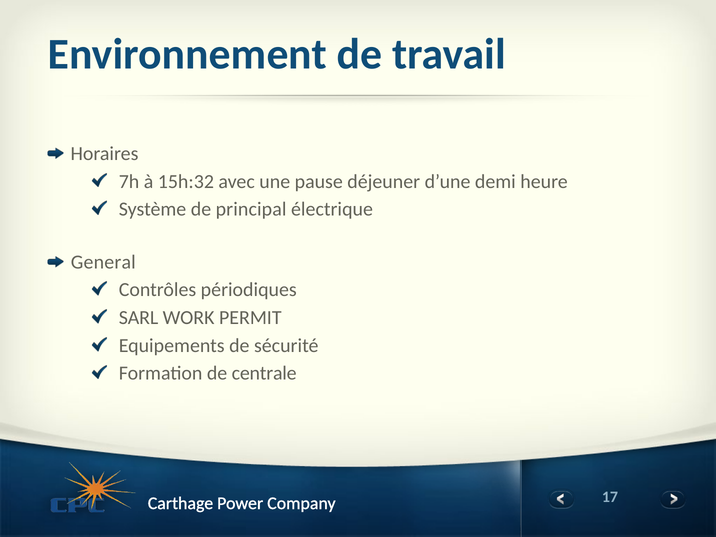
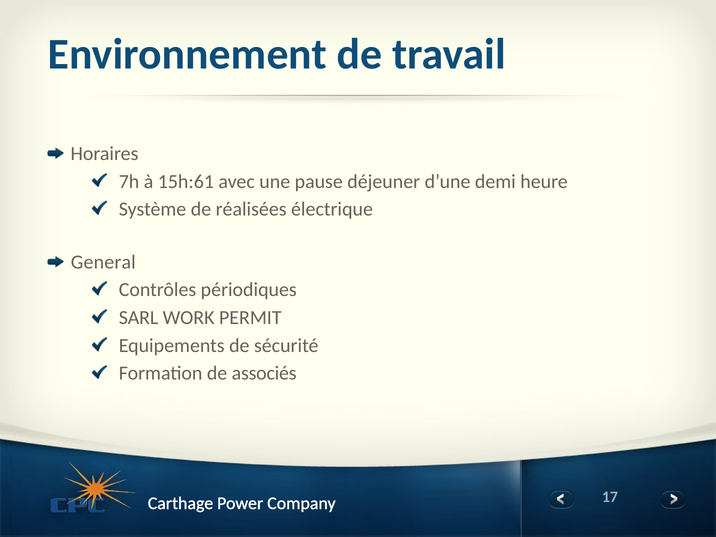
15h:32: 15h:32 -> 15h:61 (186, 181)
principal: principal -> réalisées (251, 209)
centrale: centrale -> associés (264, 373)
